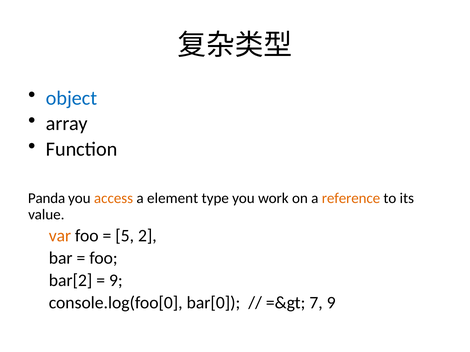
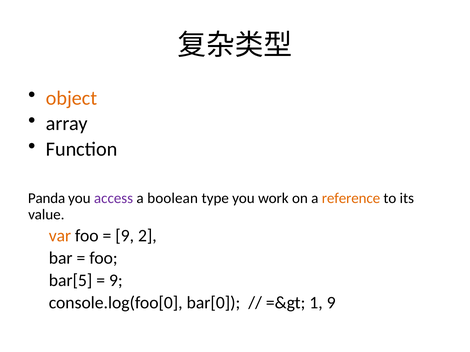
object colour: blue -> orange (72, 98)
access colour: orange -> purple (114, 199)
element: element -> boolean (173, 199)
5: 5 -> 9 (125, 236)
bar[2: bar[2 -> bar[5 (71, 281)
7: 7 -> 1 (316, 303)
